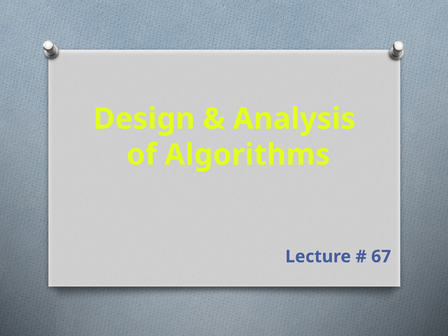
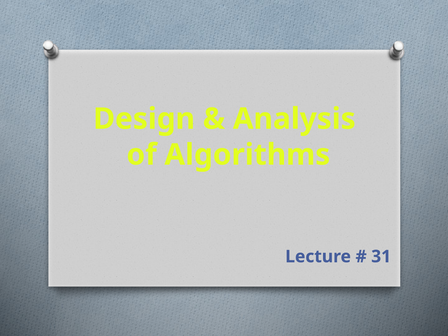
67: 67 -> 31 (381, 257)
